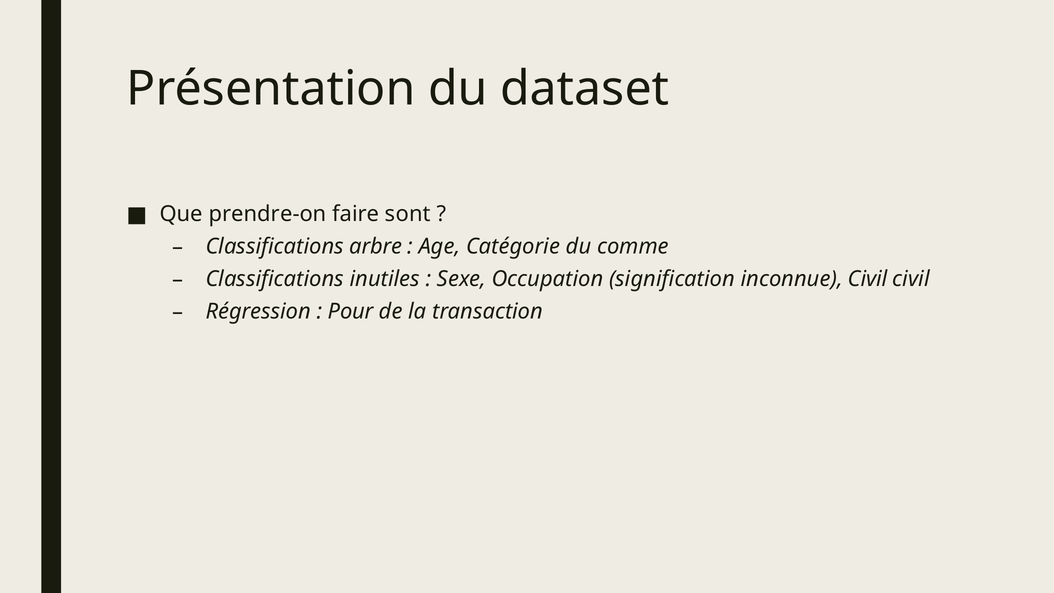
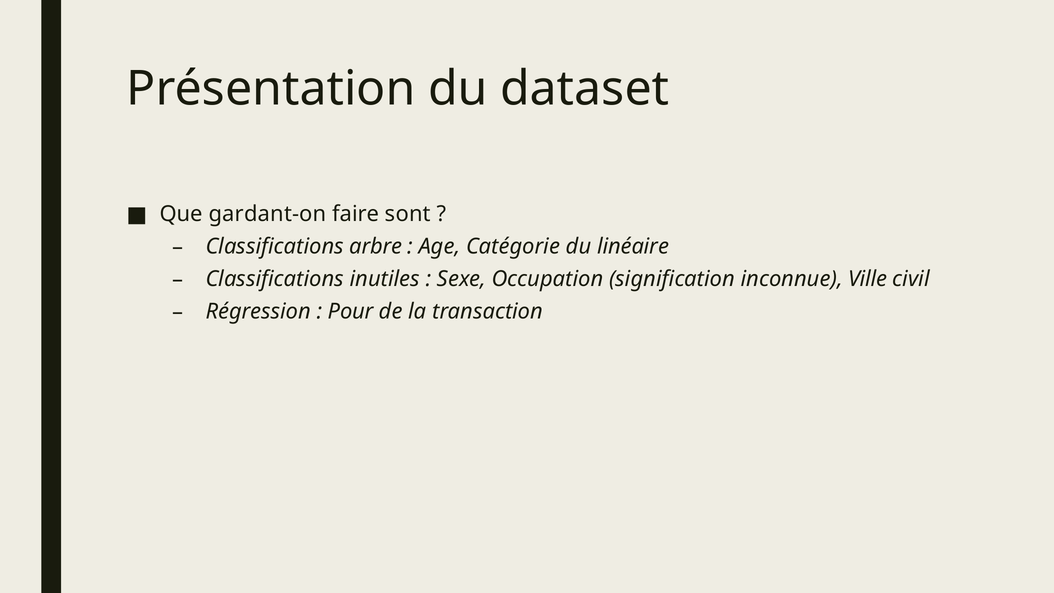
prendre-on: prendre-on -> gardant-on (268, 214)
comme: comme -> linéaire (633, 247)
inconnue Civil: Civil -> Ville (868, 279)
